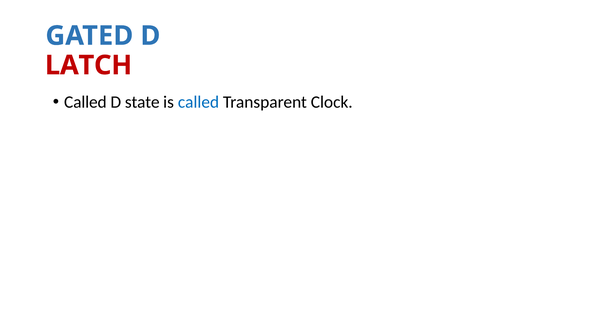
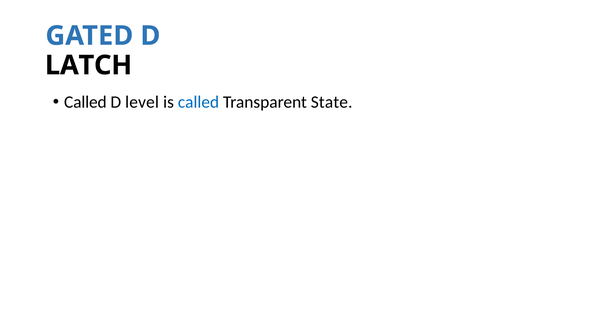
LATCH colour: red -> black (89, 65)
state: state -> level (142, 102)
Clock: Clock -> State (332, 102)
